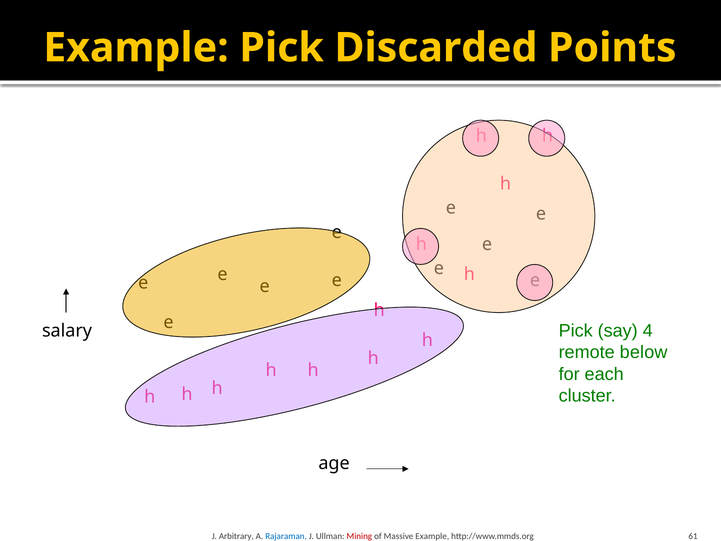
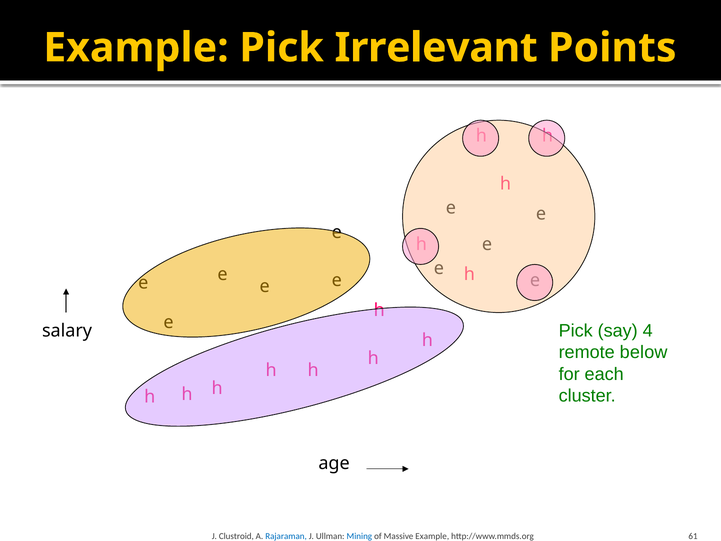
Discarded: Discarded -> Irrelevant (436, 48)
Arbitrary: Arbitrary -> Clustroid (236, 536)
Mining colour: red -> blue (359, 536)
